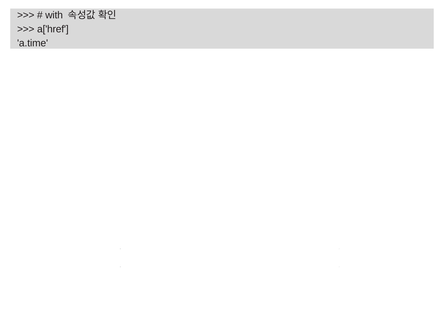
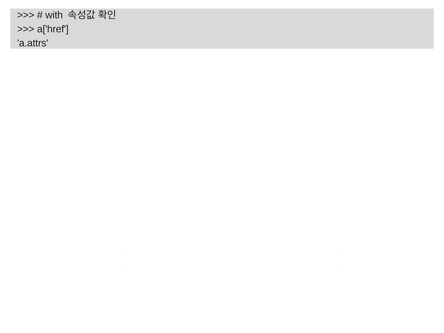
a.time: a.time -> a.attrs (33, 43)
